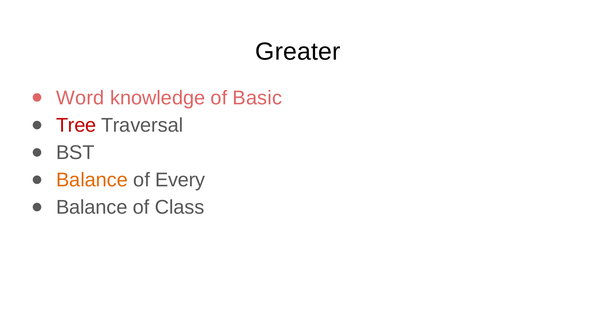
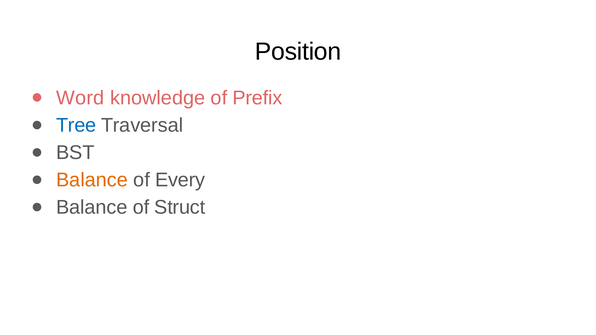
Greater: Greater -> Position (298, 52)
Basic: Basic -> Prefix (257, 98)
Tree colour: red -> blue (76, 125)
Class: Class -> Struct (180, 208)
